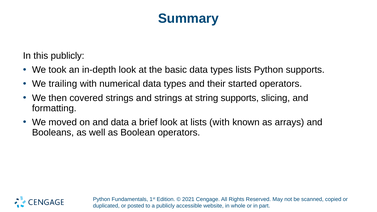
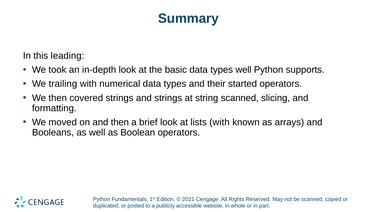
this publicly: publicly -> leading (67, 56)
types lists: lists -> well (243, 70)
string supports: supports -> scanned (240, 98)
and data: data -> then (120, 122)
